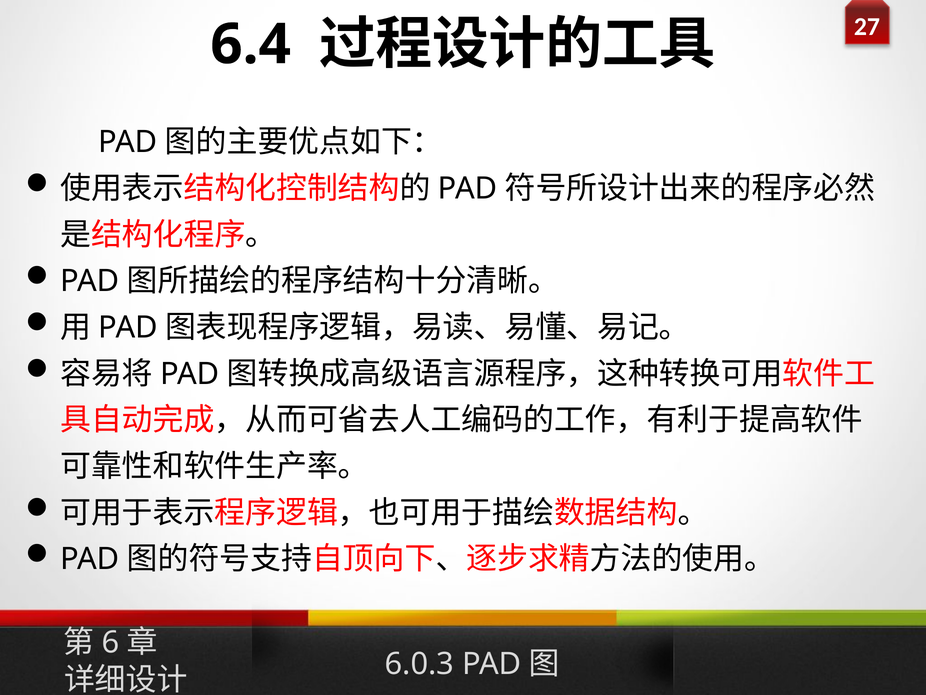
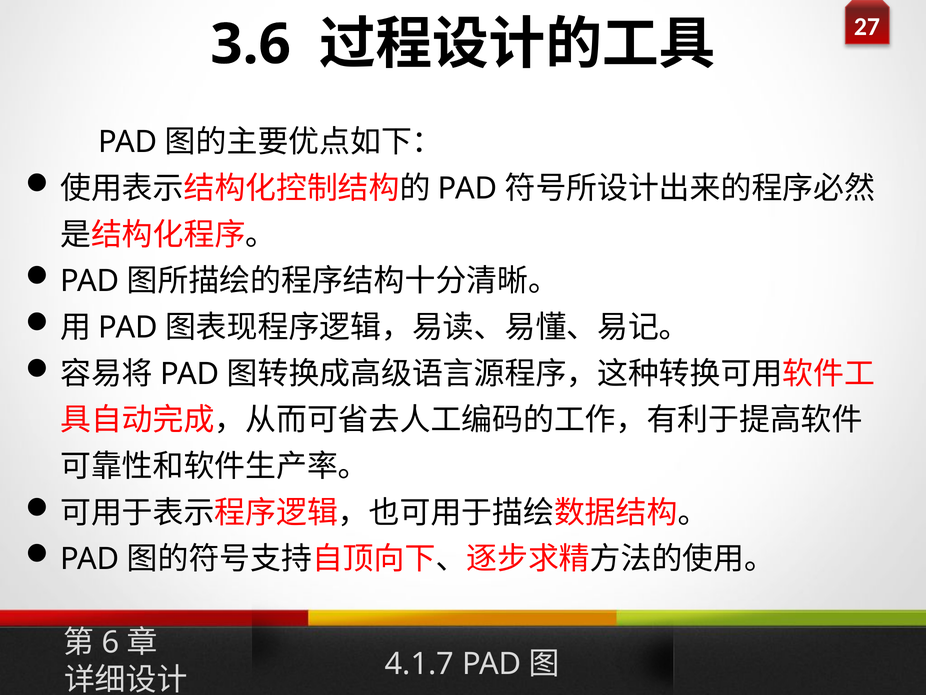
6.4: 6.4 -> 3.6 (251, 44)
6.0.3: 6.0.3 -> 4.1.7 (419, 663)
